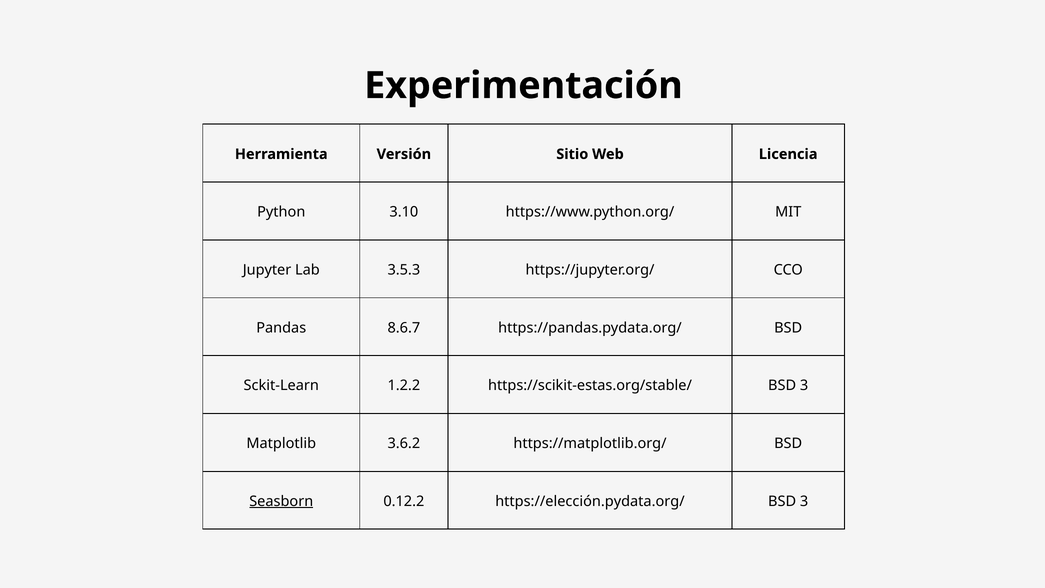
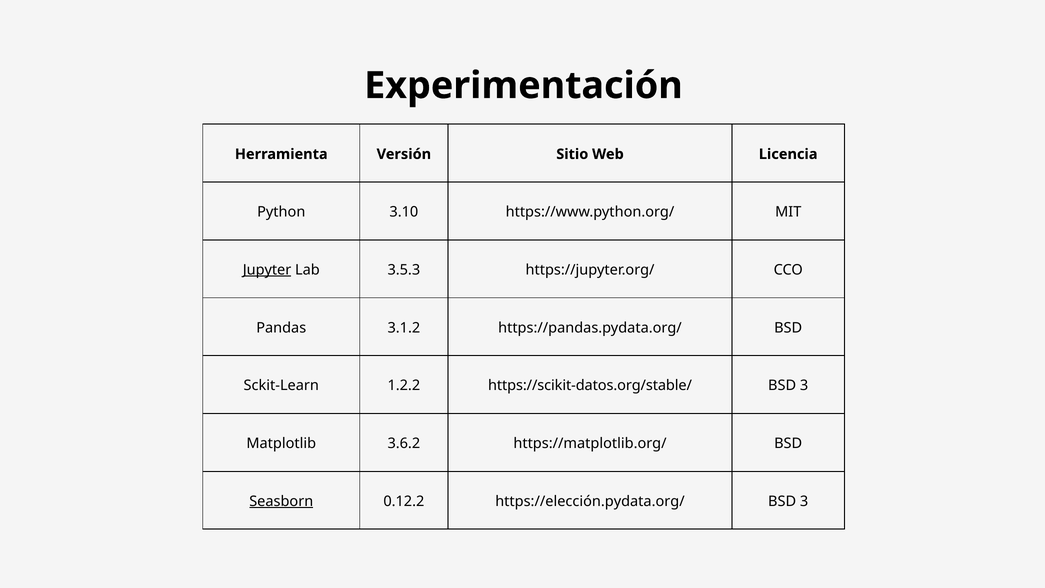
Jupyter underline: none -> present (267, 270)
8.6.7: 8.6.7 -> 3.1.2 (404, 328)
https://scikit-estas.org/stable/: https://scikit-estas.org/stable/ -> https://scikit-datos.org/stable/ (590, 386)
